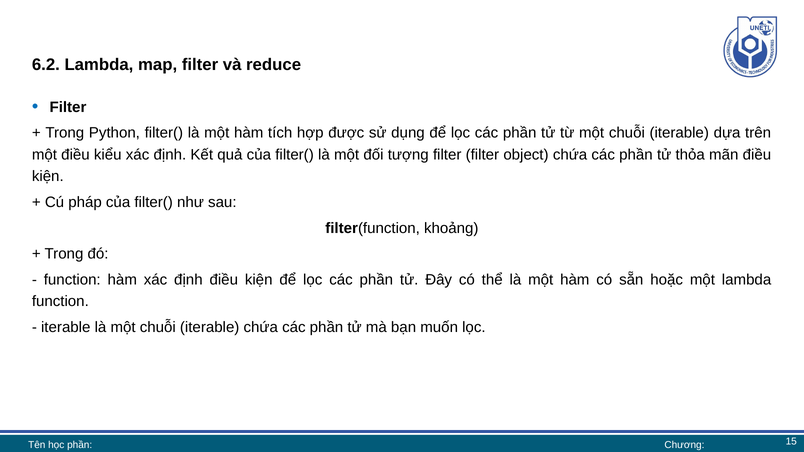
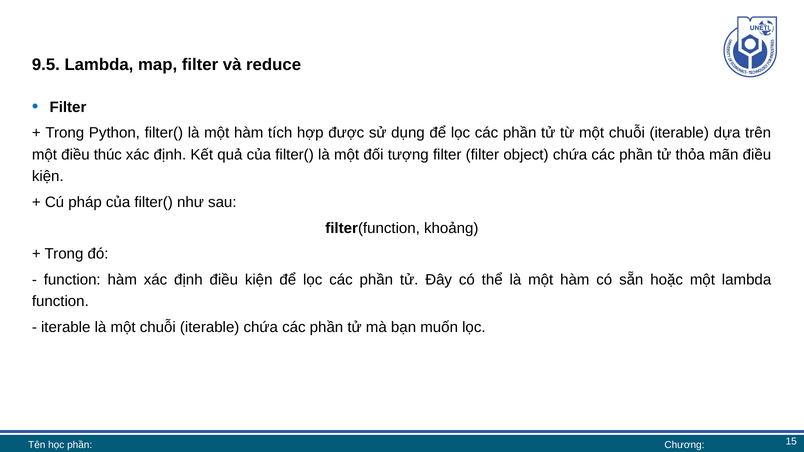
6.2: 6.2 -> 9.5 (46, 65)
kiểu: kiểu -> thúc (108, 155)
